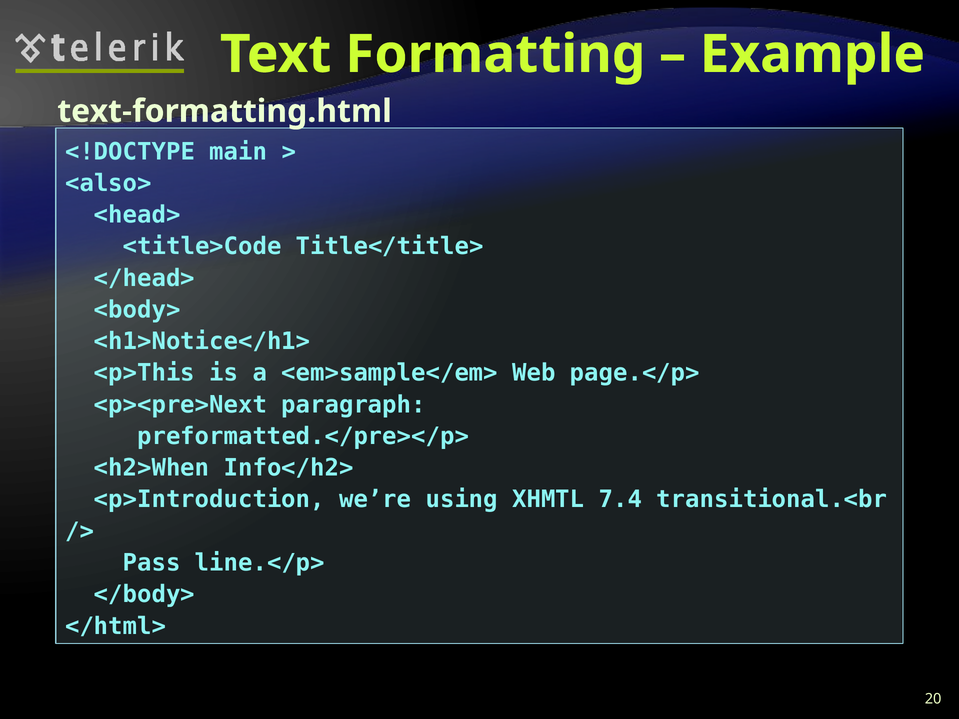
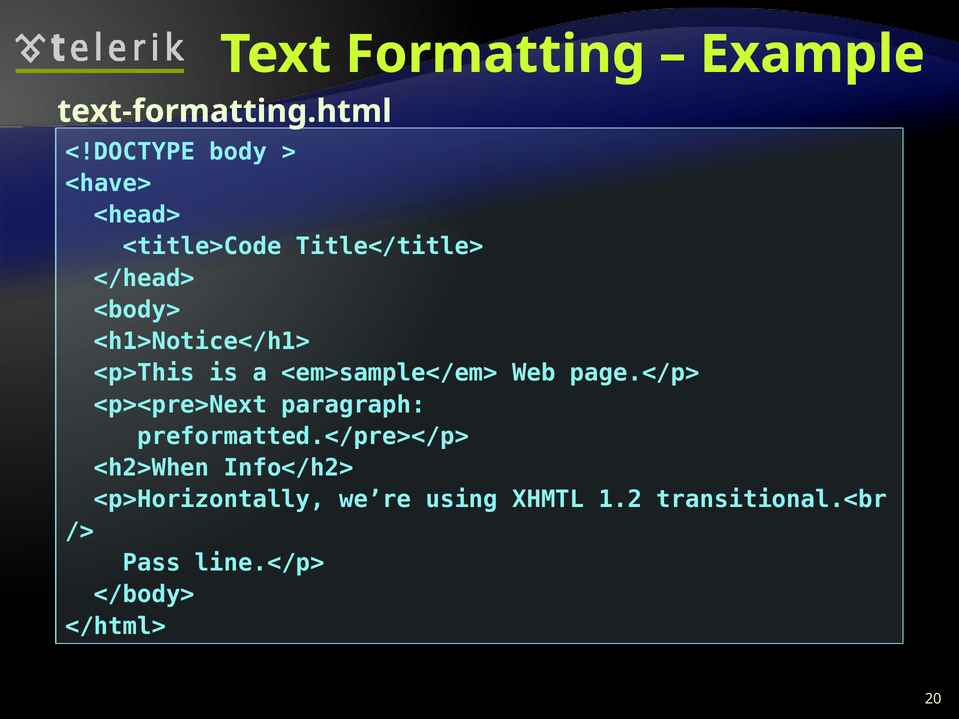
main: main -> body (238, 152)
<also>: <also> -> <have> (108, 183)
<p>Introduction: <p>Introduction -> <p>Horizontally (209, 500)
7.4: 7.4 -> 1.2 (620, 500)
